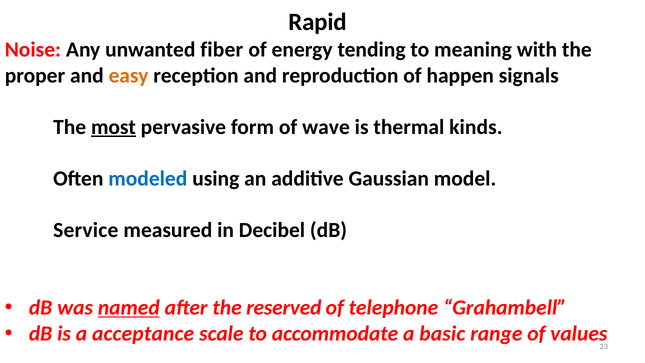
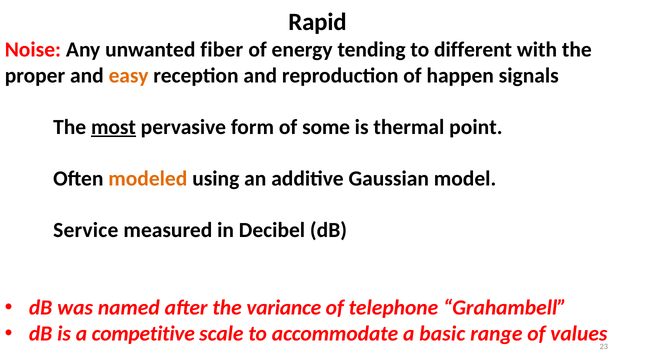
meaning: meaning -> different (473, 50)
wave: wave -> some (326, 127)
kinds: kinds -> point (476, 127)
modeled colour: blue -> orange (148, 179)
named underline: present -> none (129, 308)
reserved: reserved -> variance (284, 308)
acceptance: acceptance -> competitive (143, 333)
